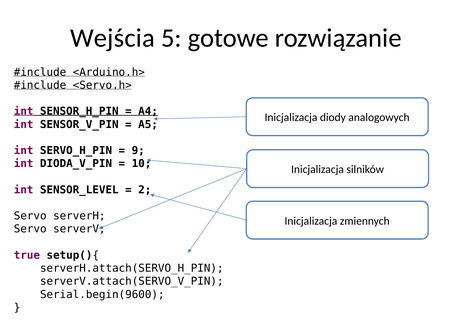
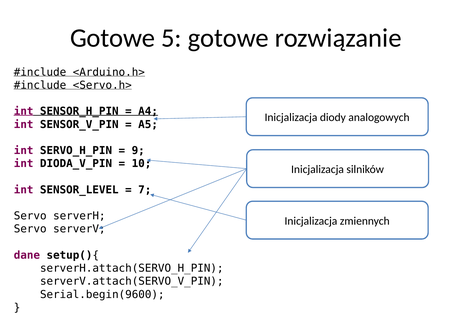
Wejścia: Wejścia -> Gotowe (113, 38)
2: 2 -> 7 (145, 190)
true: true -> dane (27, 255)
